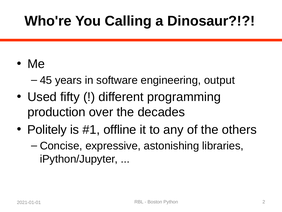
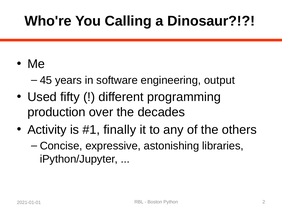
Politely: Politely -> Activity (47, 129)
offline: offline -> finally (120, 129)
